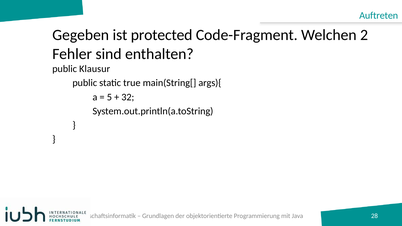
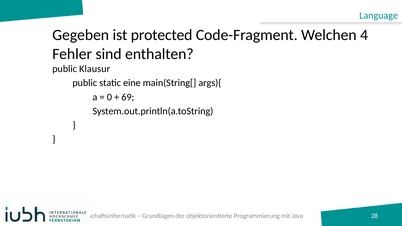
Auftreten: Auftreten -> Language (379, 16)
2: 2 -> 4 (364, 35)
true: true -> eine (132, 83)
5: 5 -> 0 (109, 97)
32: 32 -> 69 (128, 97)
